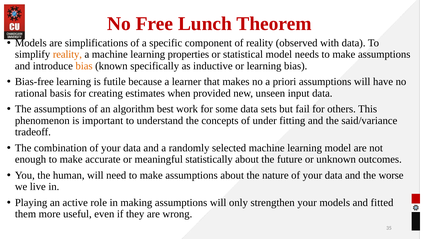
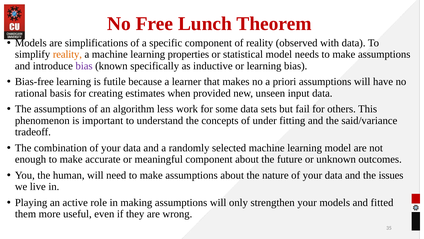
bias colour: orange -> purple (84, 66)
best: best -> less (165, 109)
meaningful statistically: statistically -> component (209, 159)
worse: worse -> issues (391, 175)
